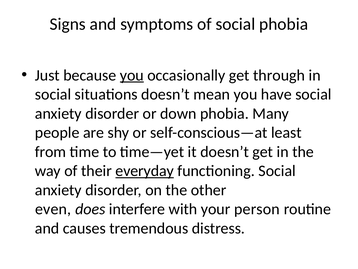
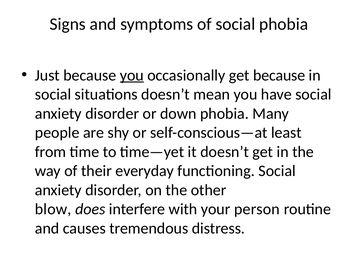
get through: through -> because (279, 75)
everyday underline: present -> none (145, 171)
even: even -> blow (53, 209)
